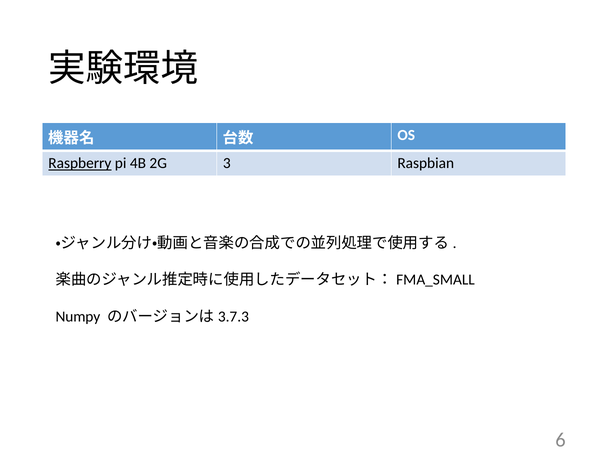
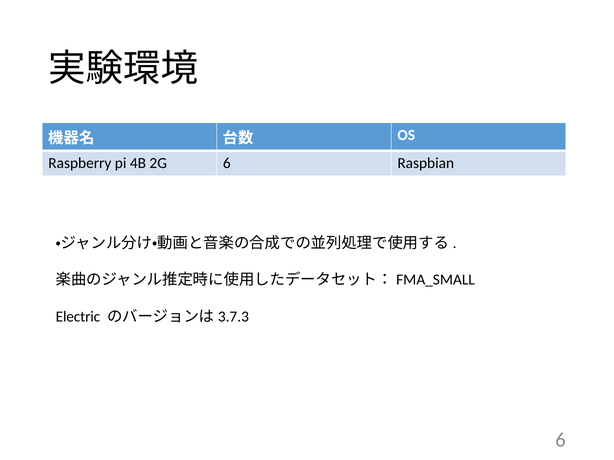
Raspberry underline: present -> none (80, 164)
2G 3: 3 -> 6 (227, 164)
Numpy: Numpy -> Electric (78, 317)
